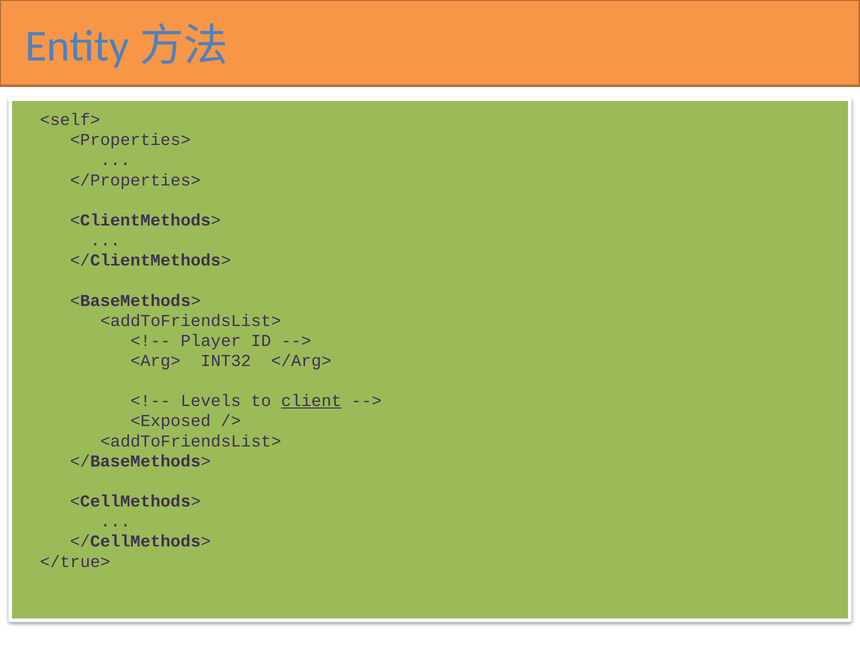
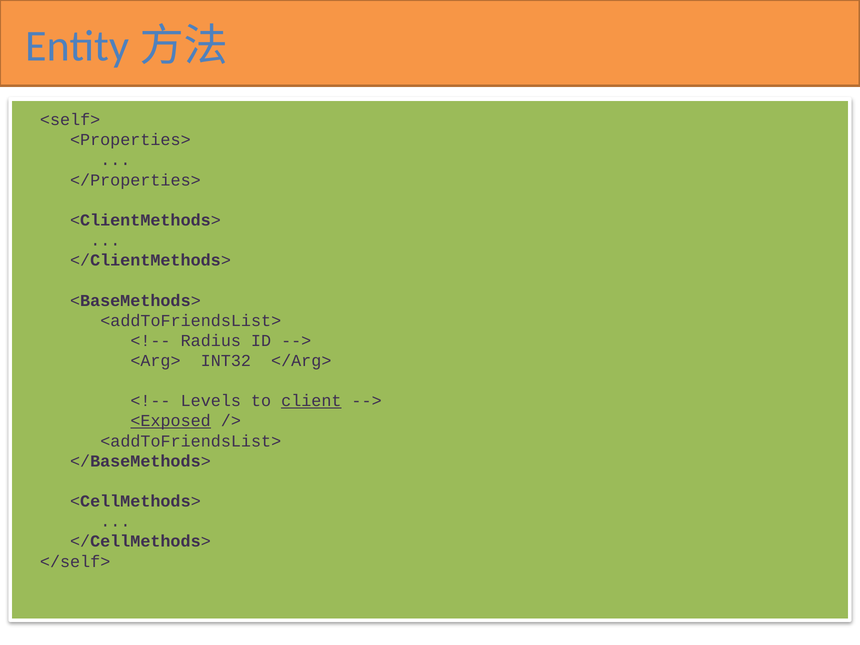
Player: Player -> Radius (211, 341)
<Exposed underline: none -> present (171, 421)
</true>: </true> -> </self> (75, 562)
